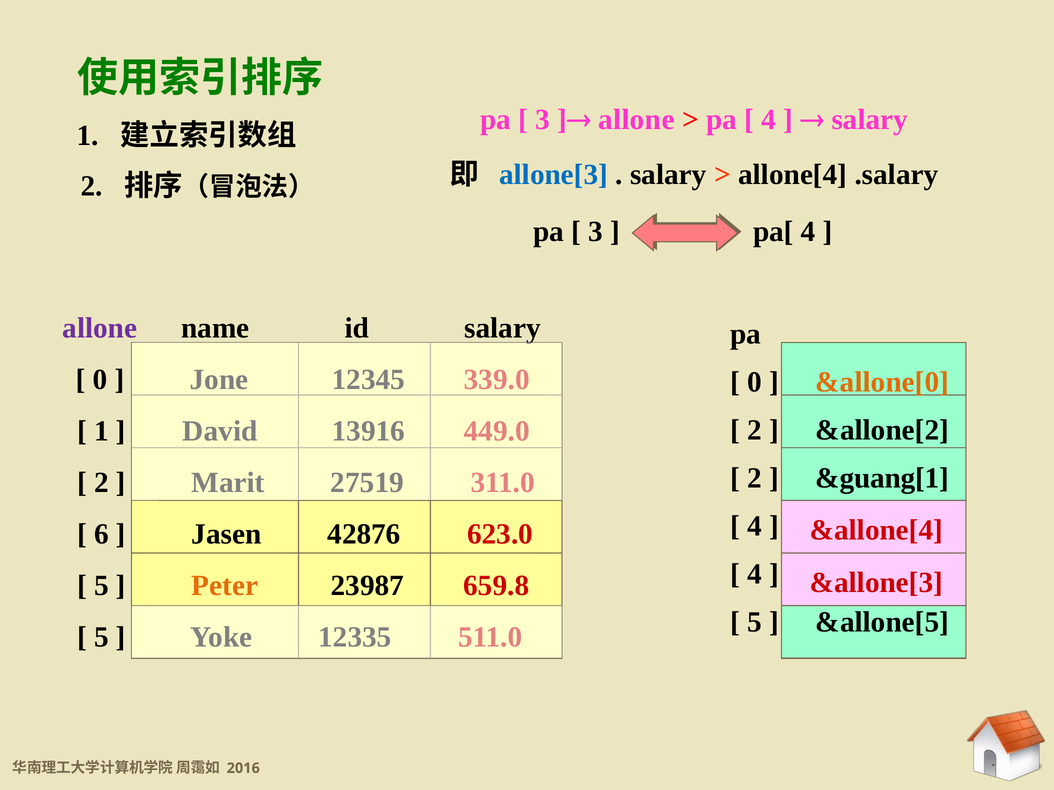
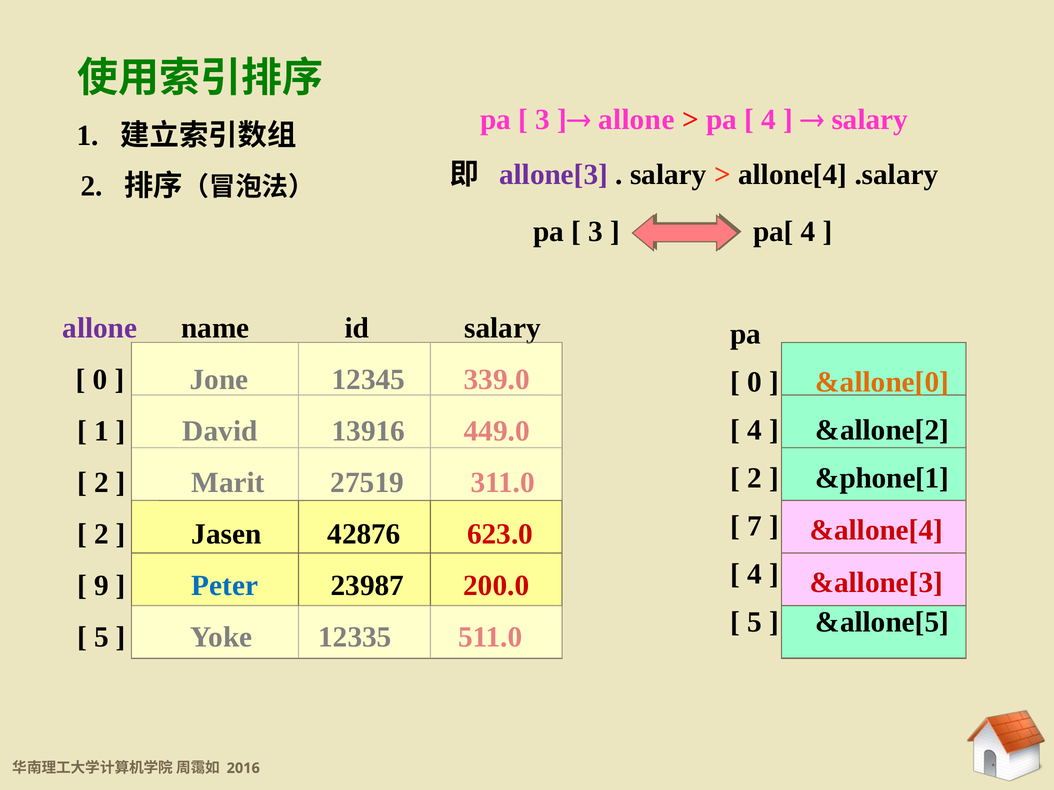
allone[3 colour: blue -> purple (554, 175)
2: 2 -> 4 (755, 430)
&guang[1: &guang[1 -> &phone[1 (882, 478)
4: 4 -> 7 (755, 527)
6: 6 -> 2 (101, 534)
5: 5 -> 9 (101, 586)
Peter colour: orange -> blue (225, 586)
659.8: 659.8 -> 200.0 (496, 586)
